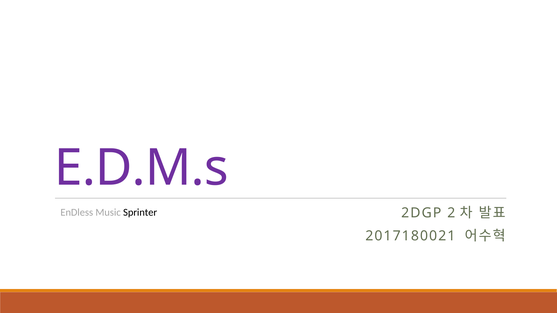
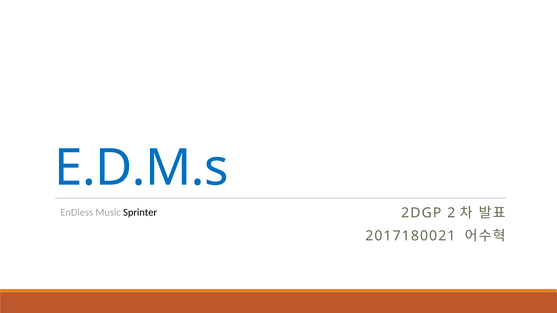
E.D.M.s colour: purple -> blue (141, 168)
